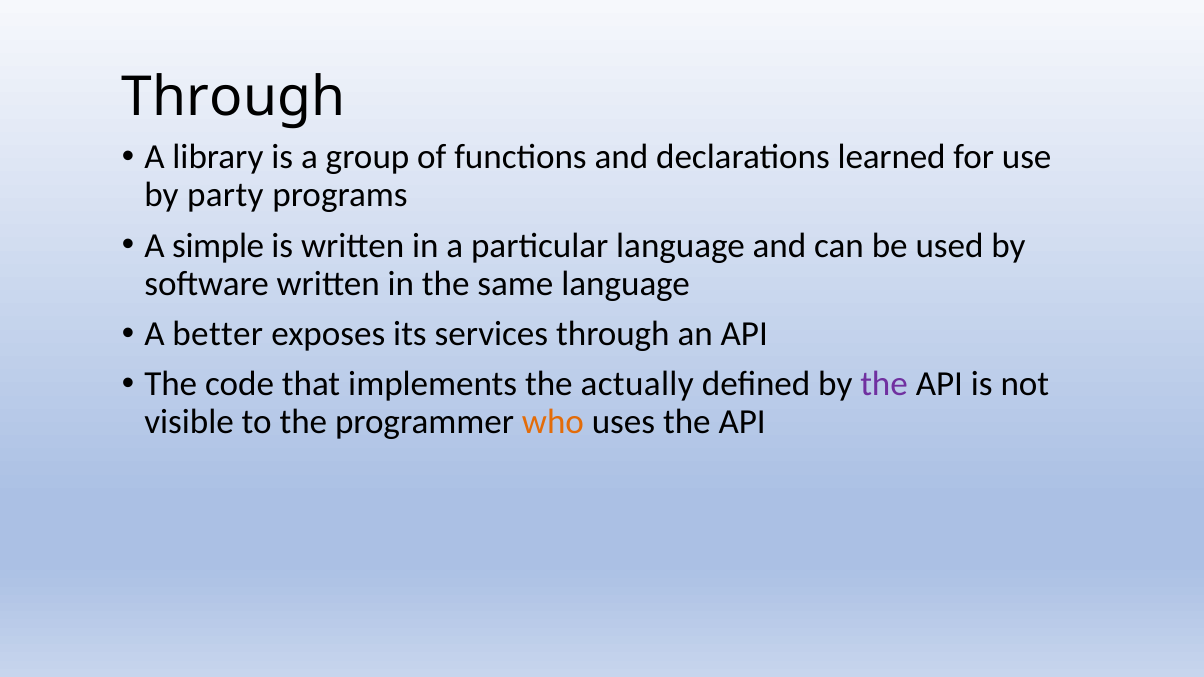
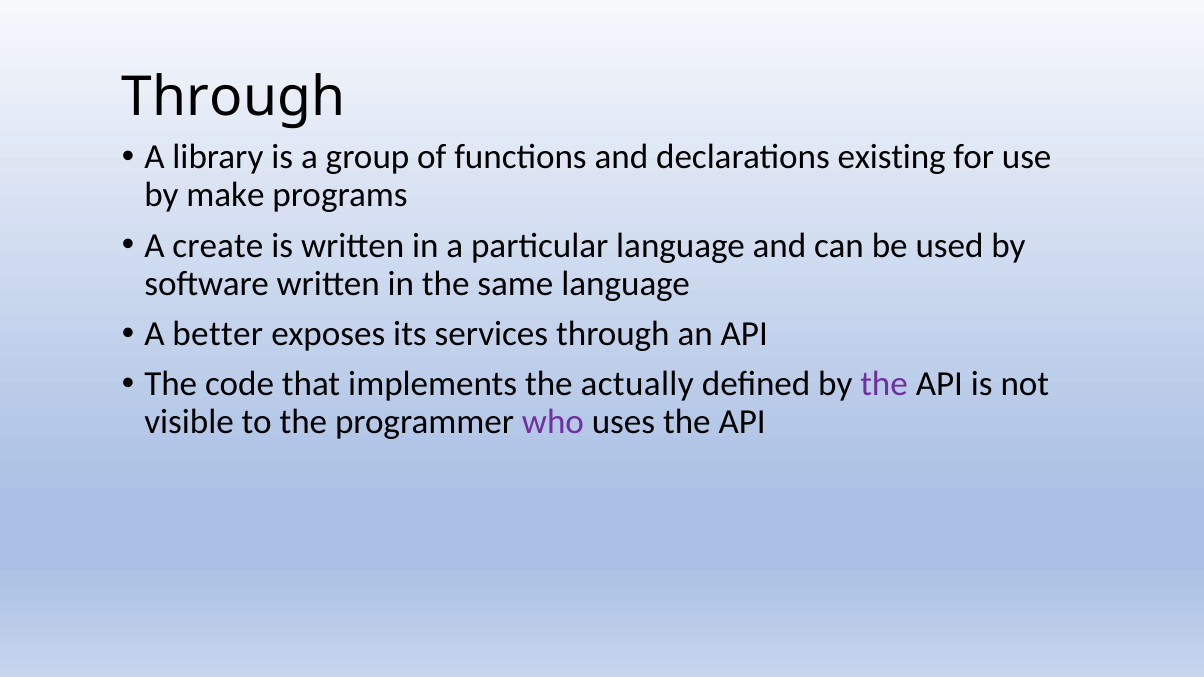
learned: learned -> existing (892, 157)
party: party -> make (225, 195)
simple: simple -> create (218, 246)
who colour: orange -> purple (553, 422)
